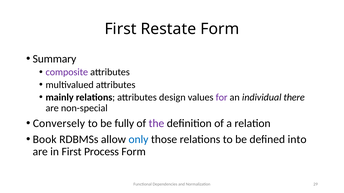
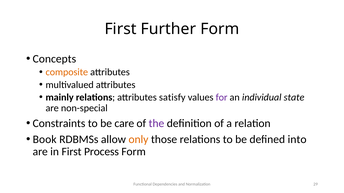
Restate: Restate -> Further (168, 29)
Summary: Summary -> Concepts (54, 59)
composite colour: purple -> orange (67, 72)
design: design -> satisfy (172, 98)
there: there -> state (294, 98)
Conversely: Conversely -> Constraints (59, 124)
fully: fully -> care (124, 124)
only colour: blue -> orange (138, 140)
